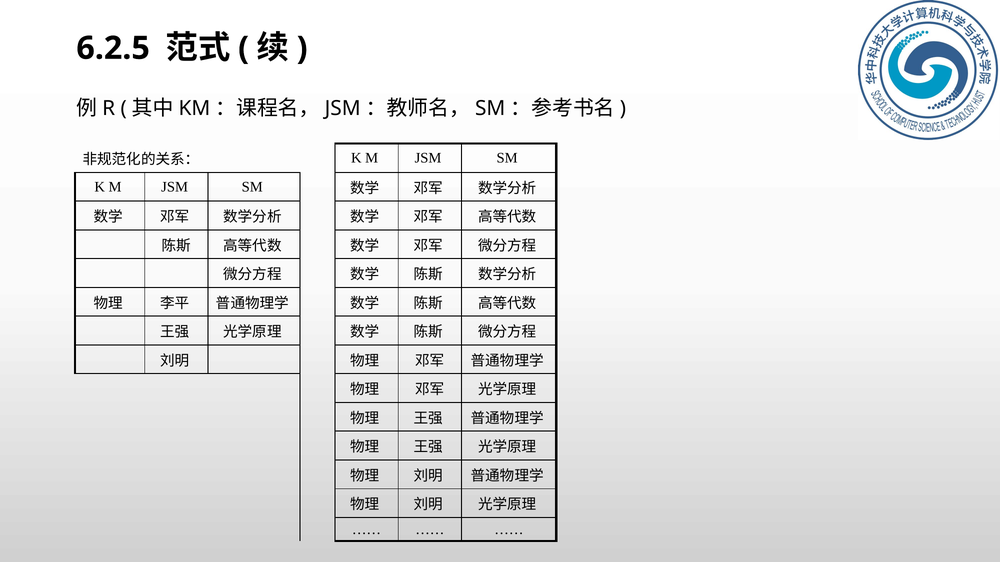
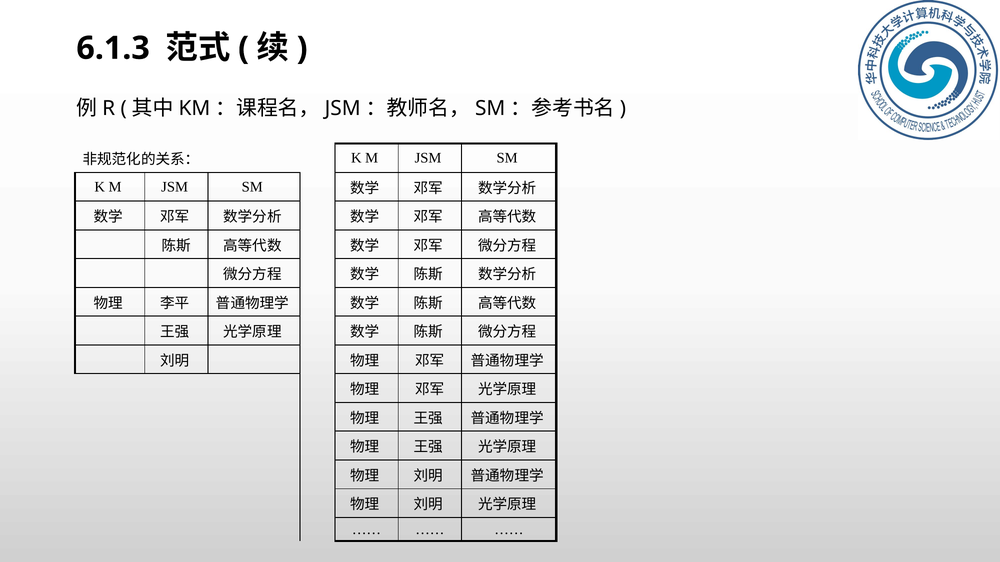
6.2.5: 6.2.5 -> 6.1.3 (113, 48)
